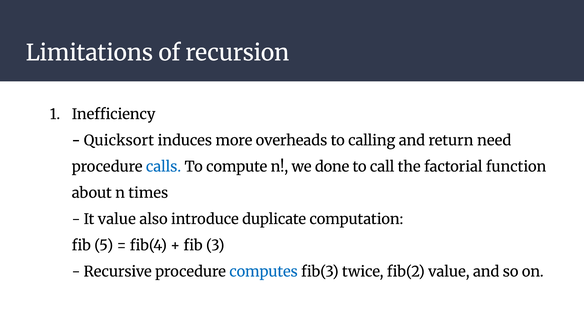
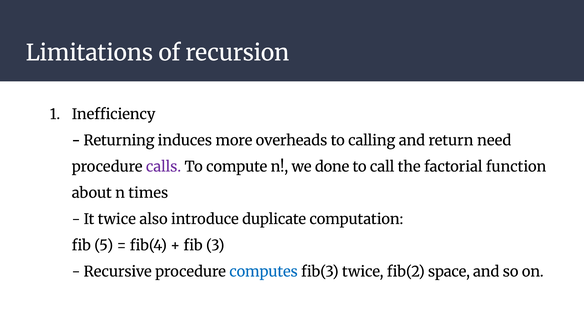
Quicksort: Quicksort -> Returning (119, 141)
calls colour: blue -> purple (163, 167)
It value: value -> twice (117, 220)
fib(2 value: value -> space (449, 272)
